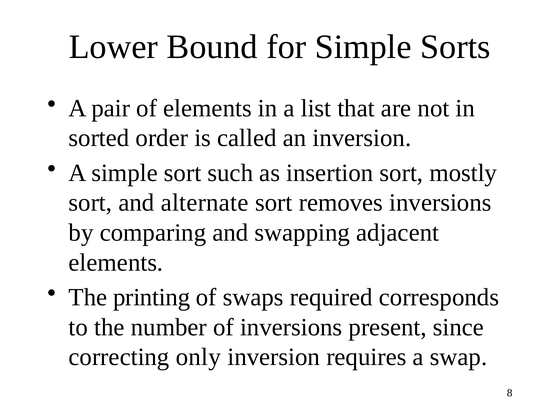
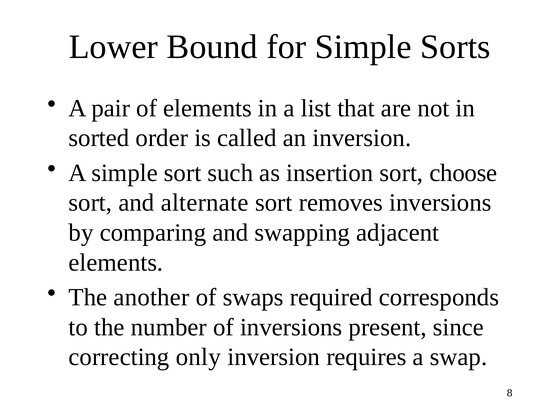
mostly: mostly -> choose (463, 173)
printing: printing -> another (151, 297)
